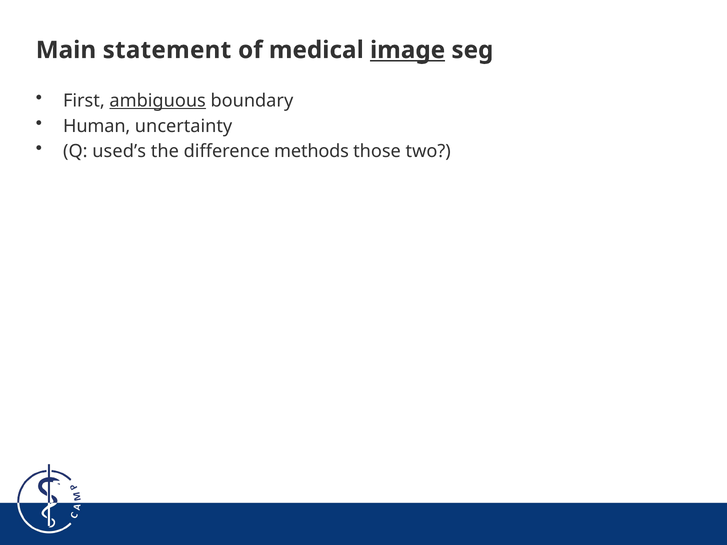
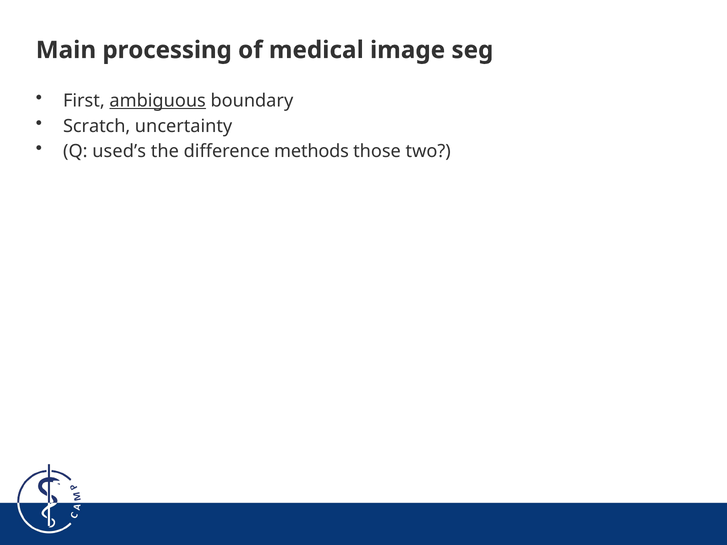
statement: statement -> processing (167, 50)
image underline: present -> none (408, 50)
Human: Human -> Scratch (97, 126)
